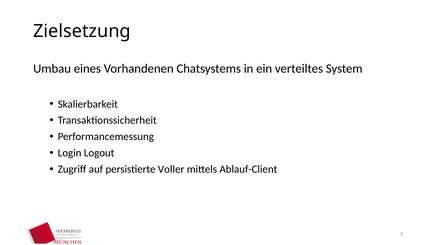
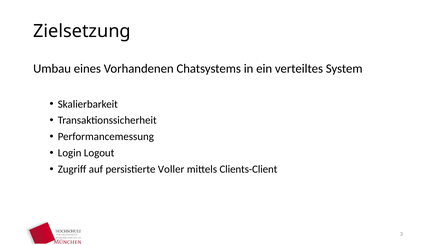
Ablauf-Client: Ablauf-Client -> Clients-Client (248, 169)
